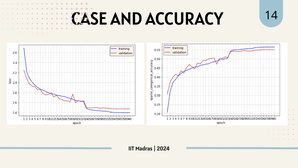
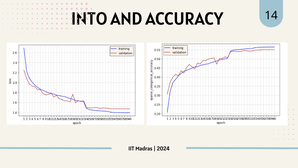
CASE: CASE -> INTO (89, 19)
